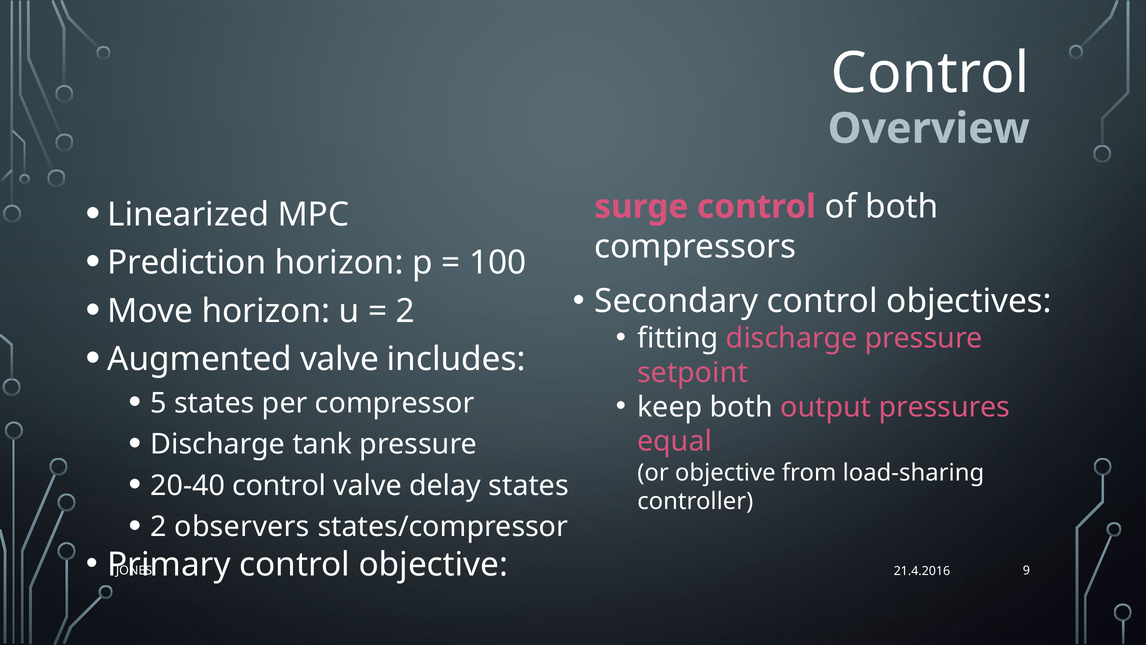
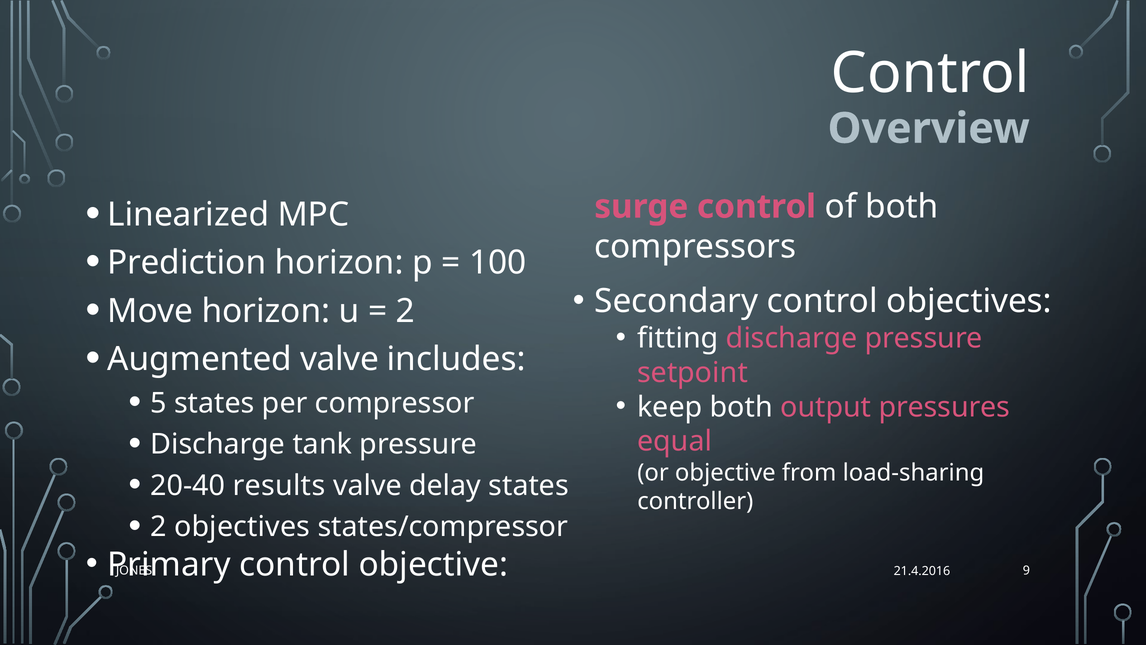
20-40 control: control -> results (279, 485)
2 observers: observers -> objectives (242, 527)
